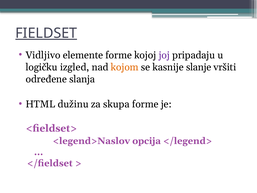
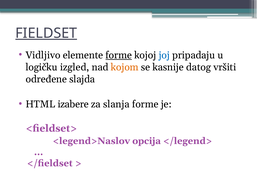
forme underline: none -> present (119, 55)
joj colour: purple -> blue (164, 55)
slanje: slanje -> datog (199, 67)
slanja: slanja -> slajda (82, 79)
dužinu: dužinu -> izabere (73, 104)
skupa: skupa -> slanja (116, 104)
